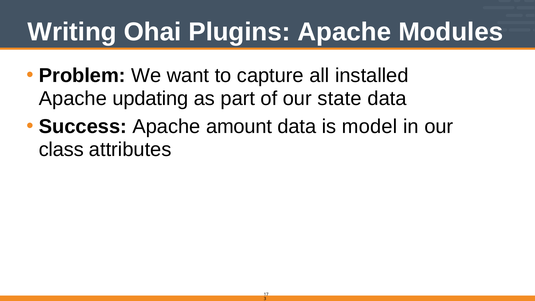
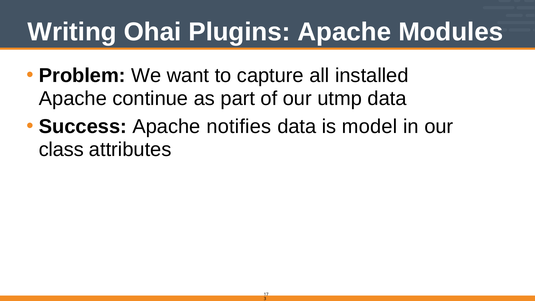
updating: updating -> continue (150, 99)
state: state -> utmp (340, 99)
amount: amount -> notifies (239, 127)
